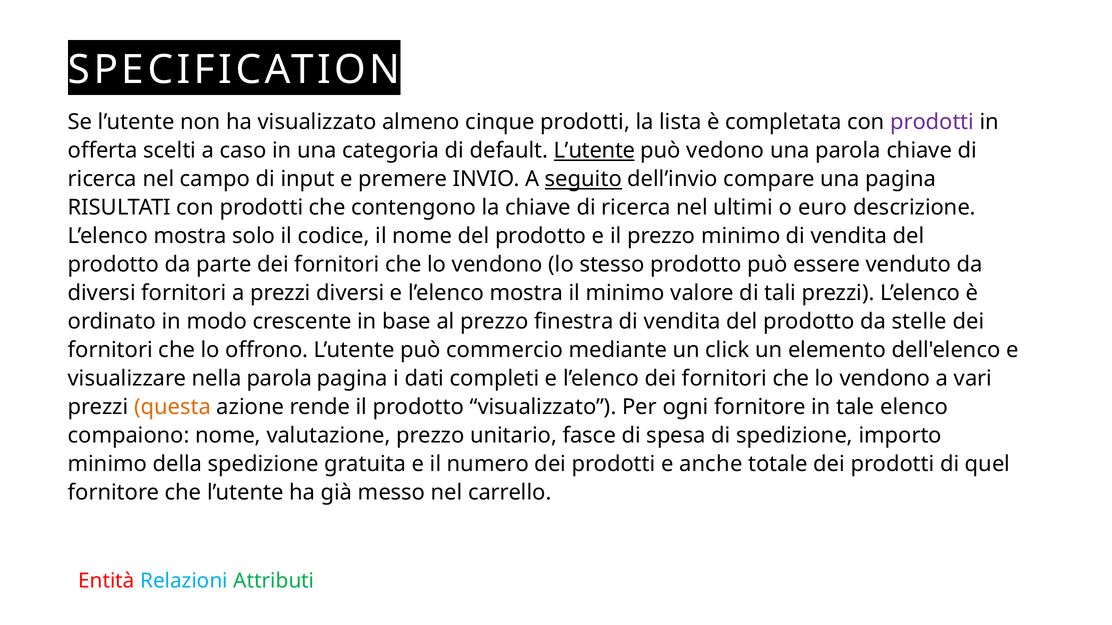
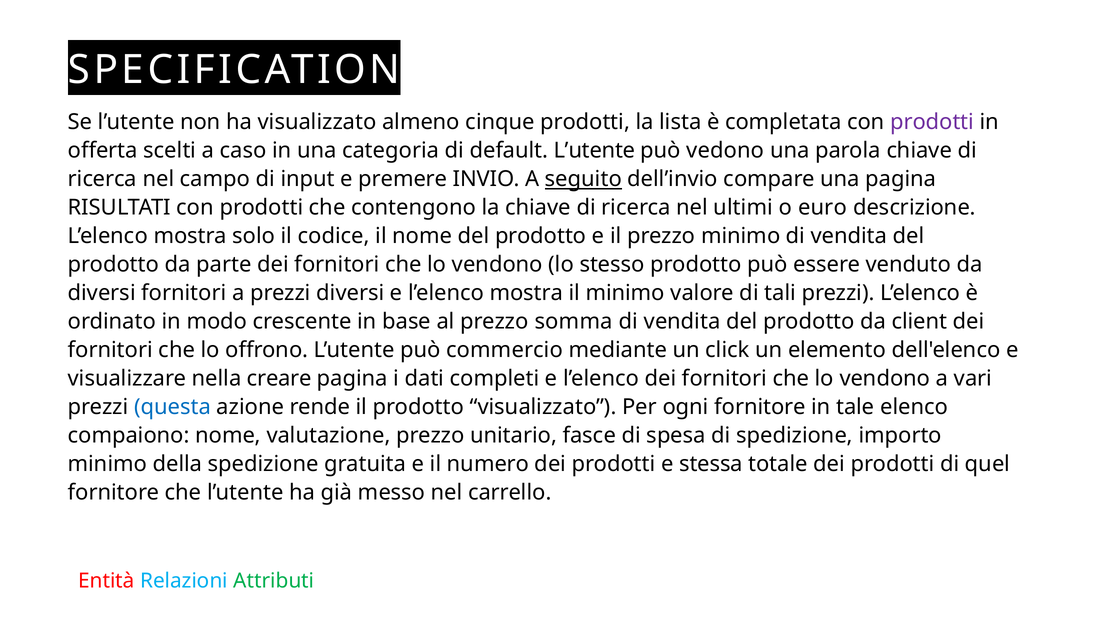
L’utente underline: present -> none (594, 151)
finestra: finestra -> somma (574, 322)
stelle: stelle -> client (919, 322)
nella parola: parola -> creare (279, 379)
questa colour: orange -> blue (172, 407)
anche: anche -> stessa (711, 464)
